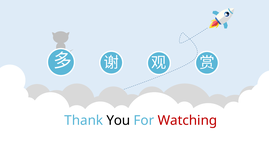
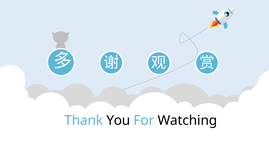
Watching colour: red -> black (187, 121)
